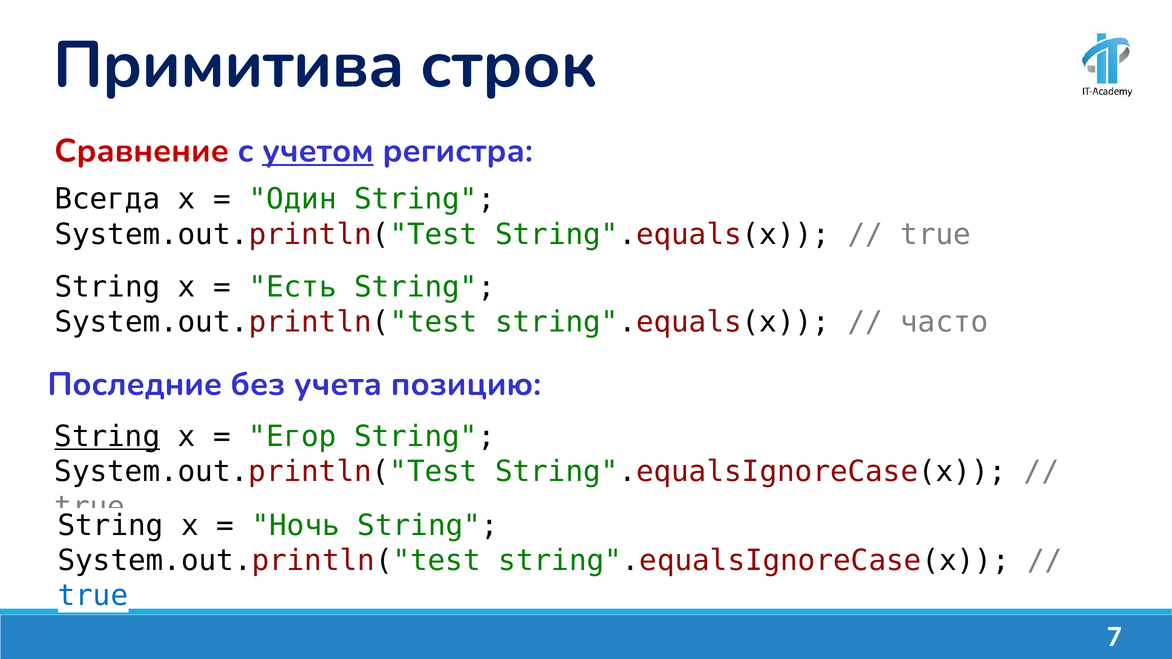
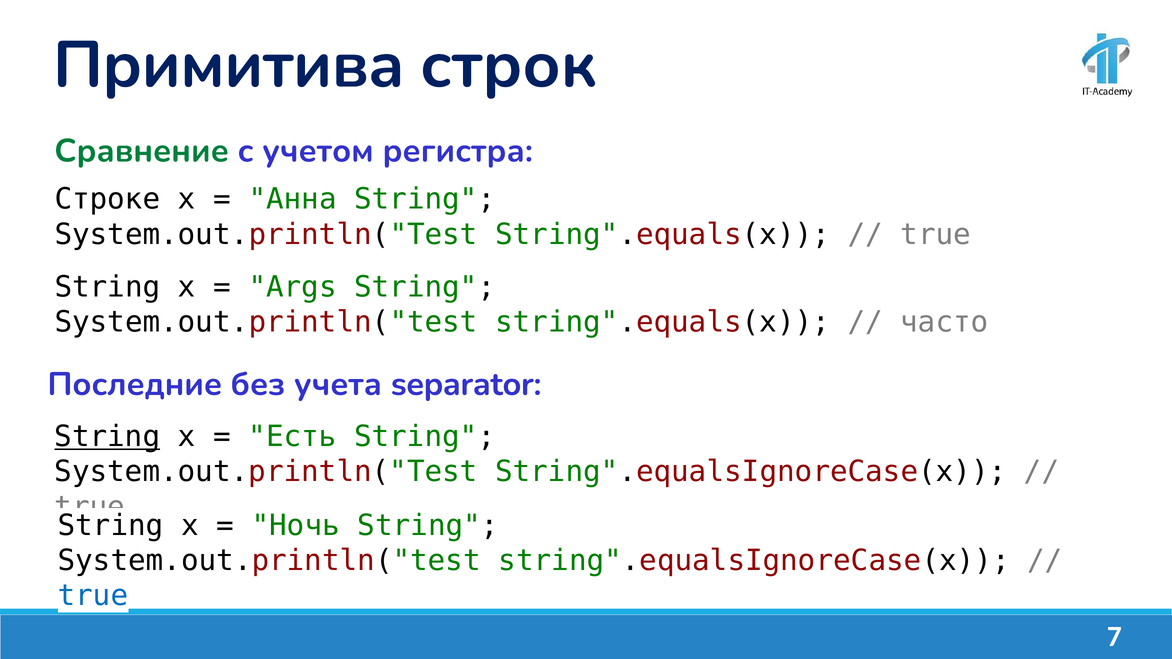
Сравнение colour: red -> green (142, 151)
учетом underline: present -> none (318, 151)
Всегда: Всегда -> Строке (107, 199)
Один: Один -> Анна (293, 199)
Есть: Есть -> Args (293, 287)
позицию: позицию -> separator (466, 384)
Егор: Егор -> Есть (293, 437)
